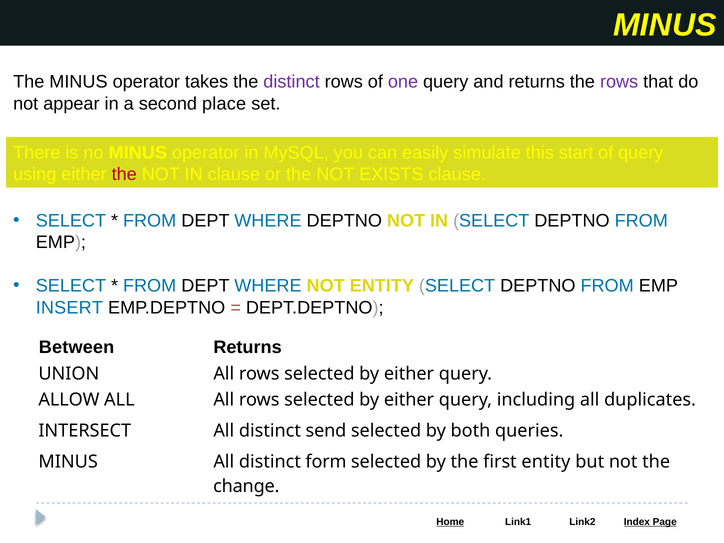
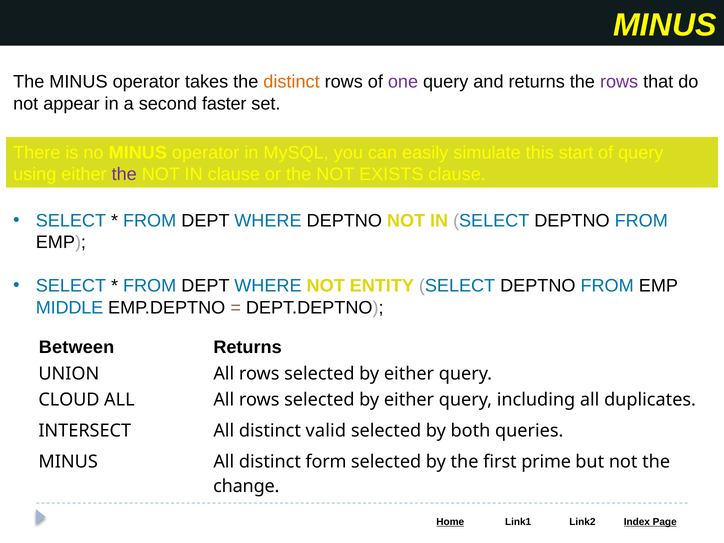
distinct colour: purple -> orange (291, 82)
place: place -> faster (224, 104)
the colour: red -> purple (124, 174)
INSERT: INSERT -> MIDDLE (70, 308)
ALLOW: ALLOW -> CLOUD (69, 400)
send: send -> valid (326, 431)
first entity: entity -> prime (546, 462)
